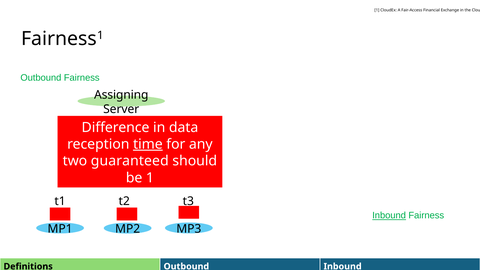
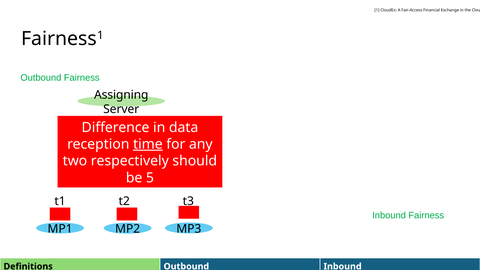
guaranteed: guaranteed -> respectively (130, 161)
be 1: 1 -> 5 (150, 178)
Inbound underline: present -> none (389, 216)
